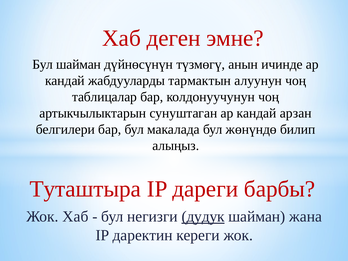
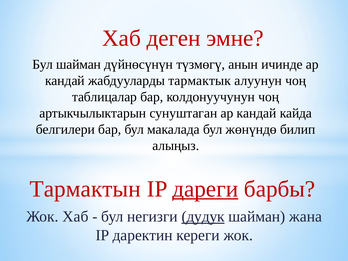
тармактын: тармактын -> тармактык (200, 81)
арзан: арзан -> кайда (296, 113)
Туташтыра: Туташтыра -> Тармактын (85, 189)
дареги underline: none -> present (205, 189)
